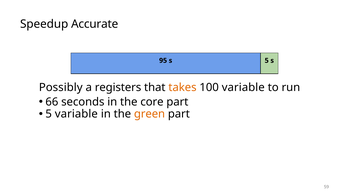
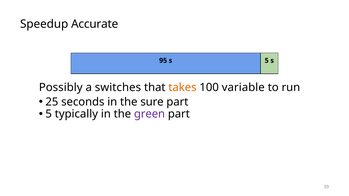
registers: registers -> switches (118, 87)
66: 66 -> 25 (52, 102)
core: core -> sure (152, 102)
5 variable: variable -> typically (76, 114)
green colour: orange -> purple (149, 114)
